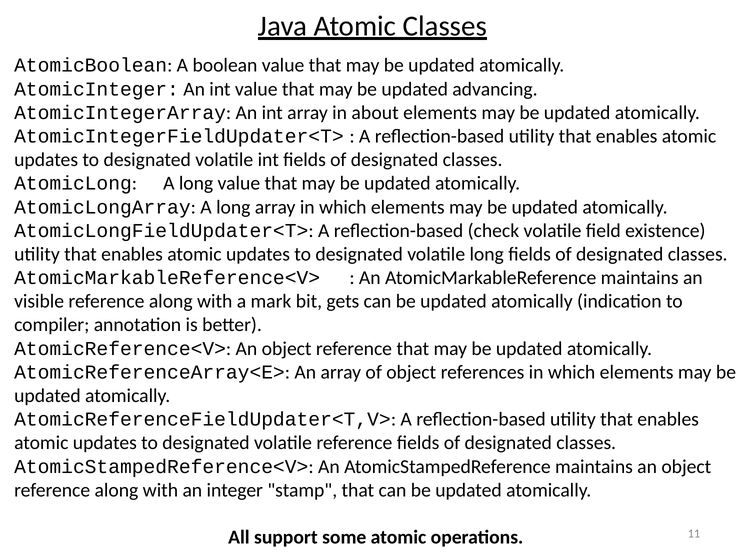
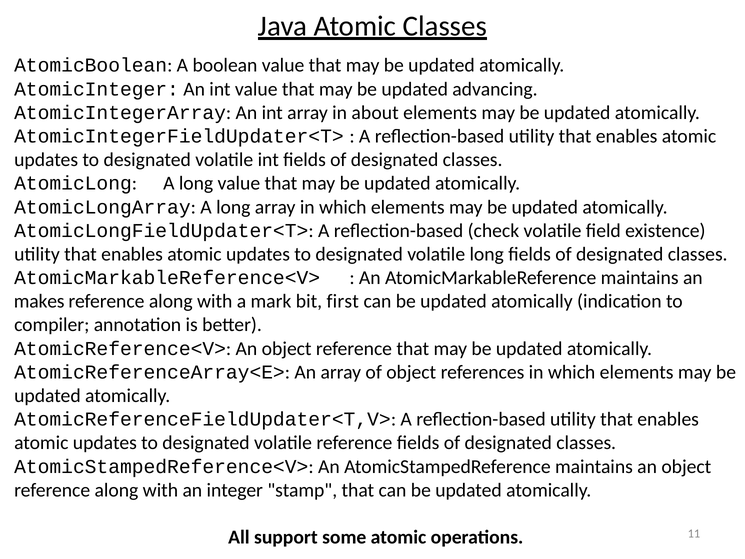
visible: visible -> makes (39, 301)
gets: gets -> first (343, 301)
